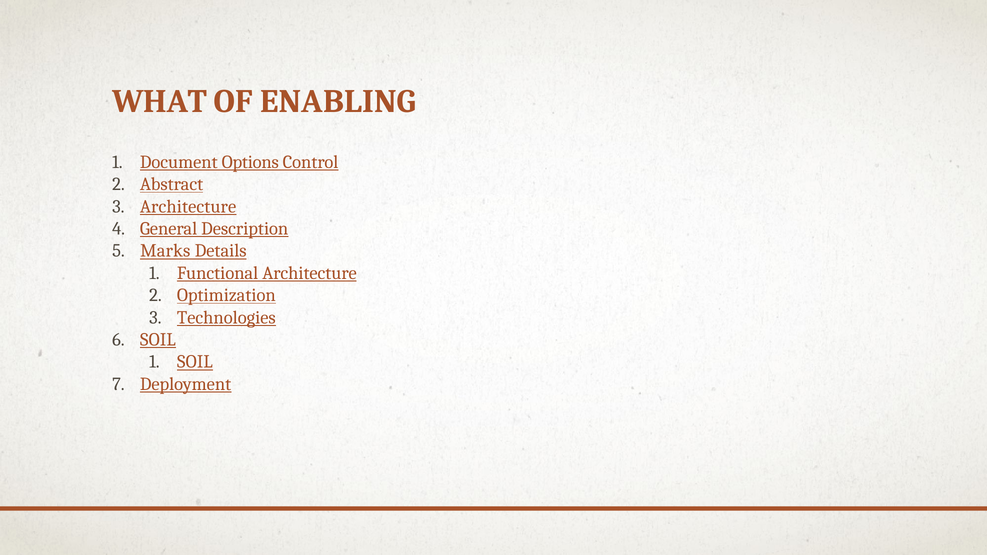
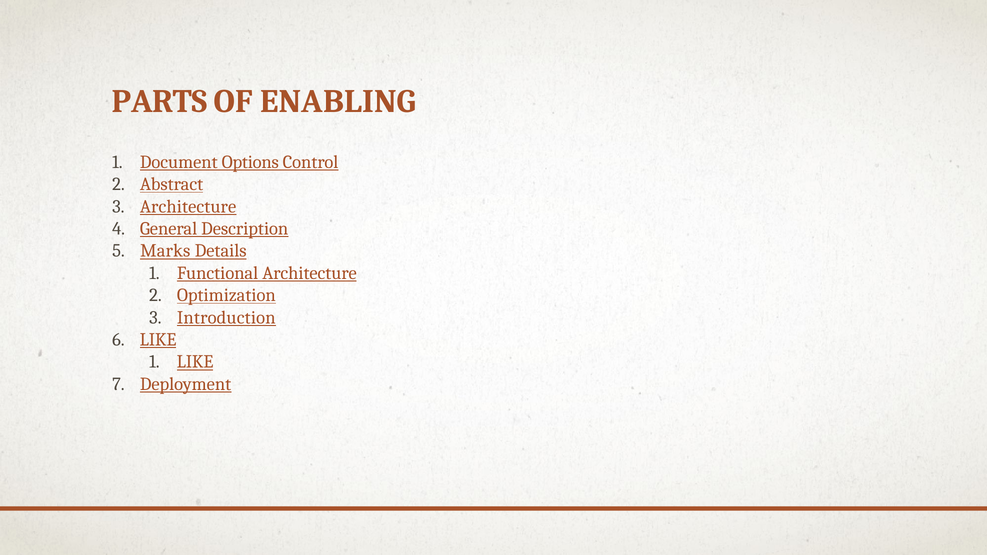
WHAT: WHAT -> PARTS (160, 102)
Technologies: Technologies -> Introduction (226, 318)
SOIL: SOIL -> LIKE (158, 340)
SOIL: SOIL -> LIKE (195, 362)
